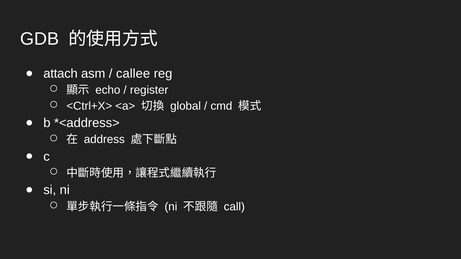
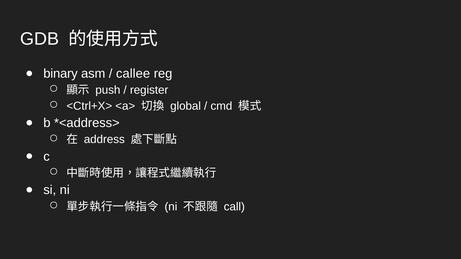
attach: attach -> binary (61, 74)
echo: echo -> push (108, 90)
